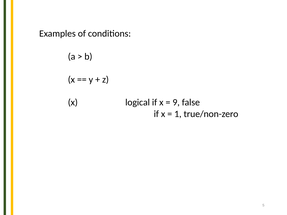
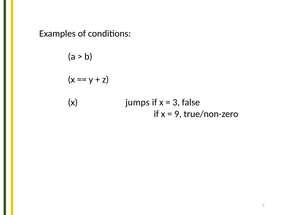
logical: logical -> jumps (138, 103)
9: 9 -> 3 (176, 103)
1: 1 -> 9 (178, 114)
